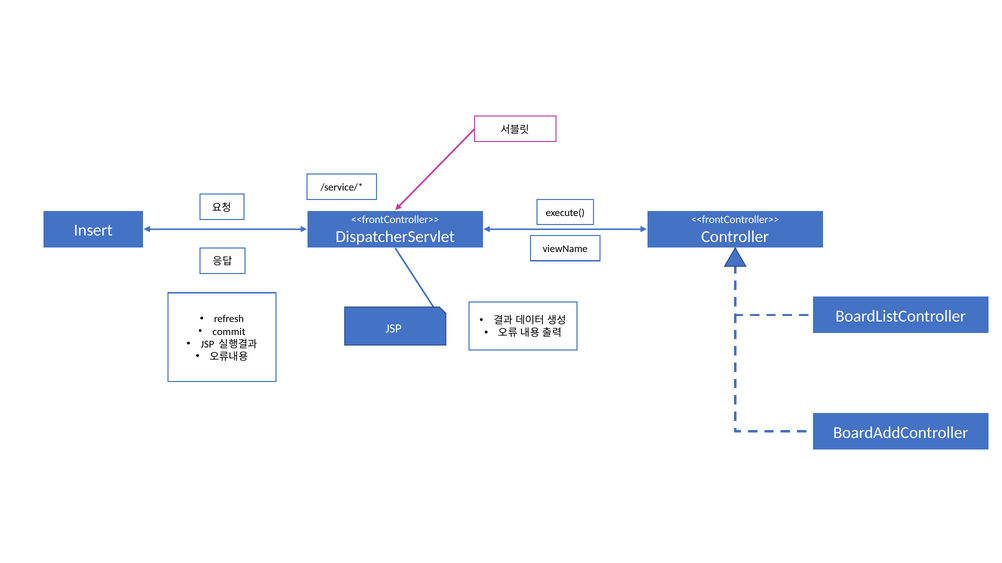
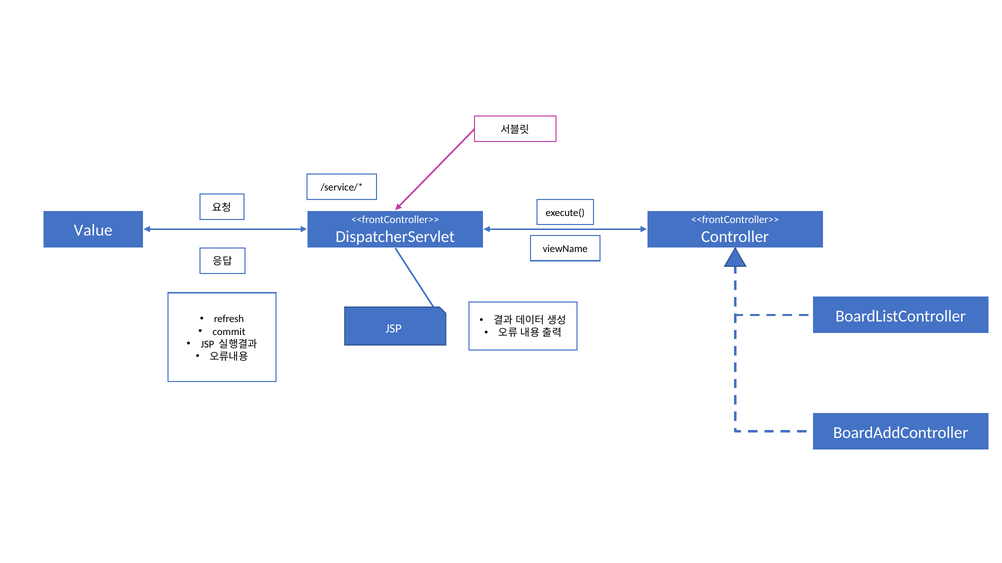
Insert: Insert -> Value (93, 231)
